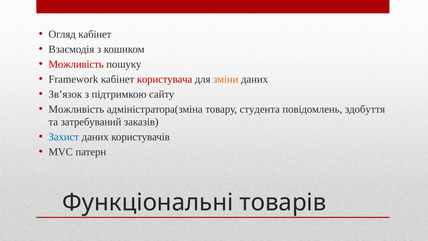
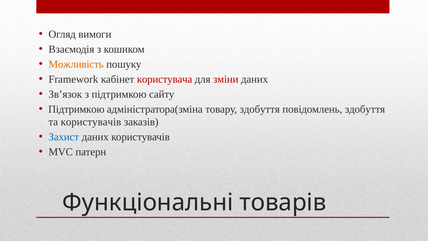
Огляд кабінет: кабінет -> вимоги (95, 34)
Можливість colour: red -> orange (76, 64)
зміни colour: orange -> red (226, 79)
Можливість: Можливість -> Підтримкою (76, 109)
товару студента: студента -> здобуття (260, 109)
та затребуваний: затребуваний -> користувачів (91, 122)
